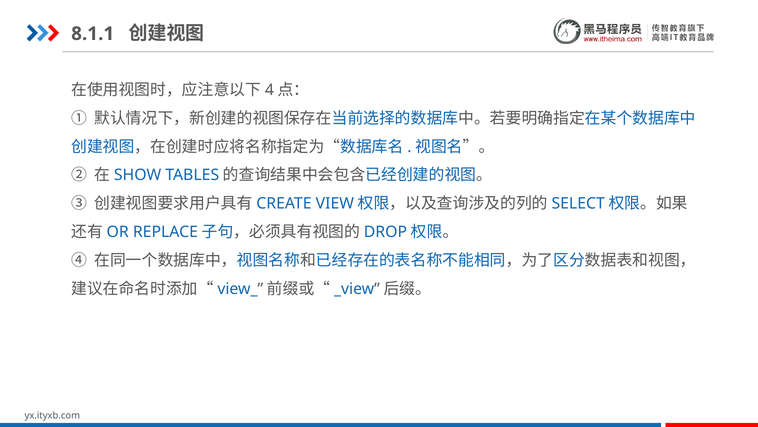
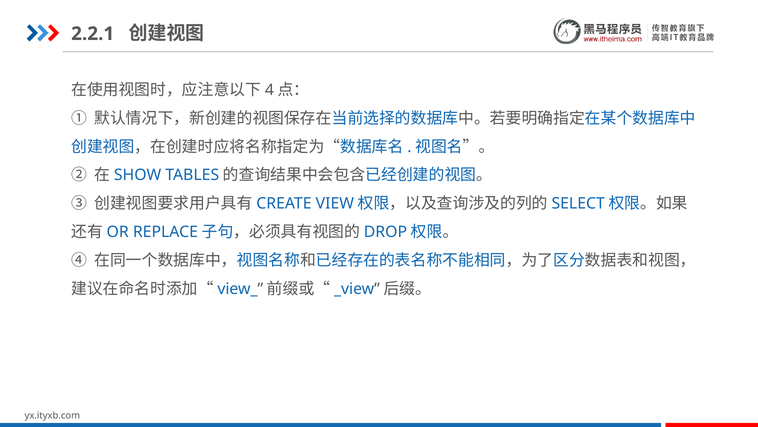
8.1.1: 8.1.1 -> 2.2.1 (93, 34)
